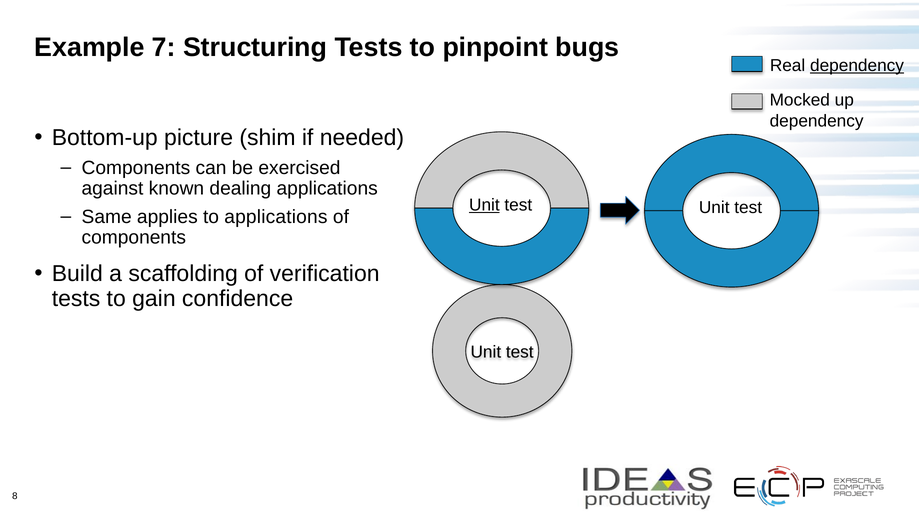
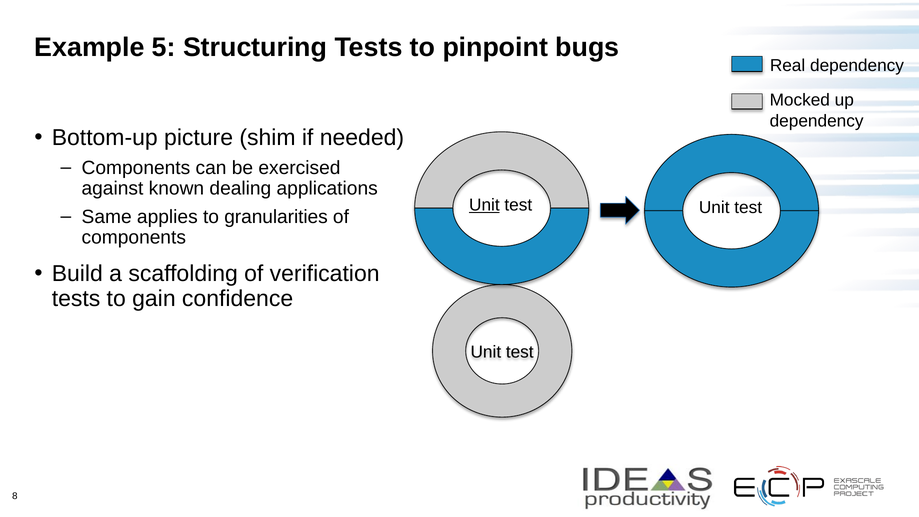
7: 7 -> 5 (164, 47)
dependency underline: present -> none (857, 66)
to applications: applications -> granularities (276, 217)
